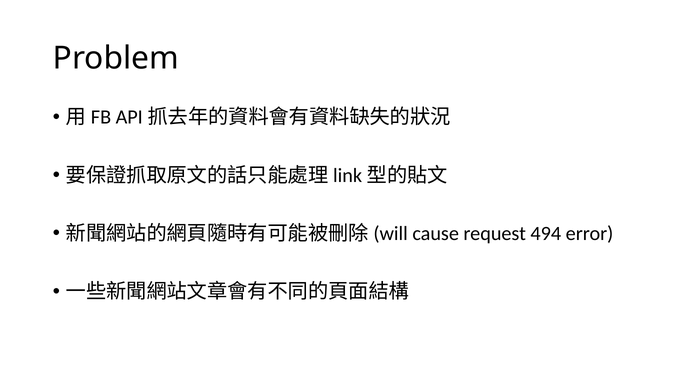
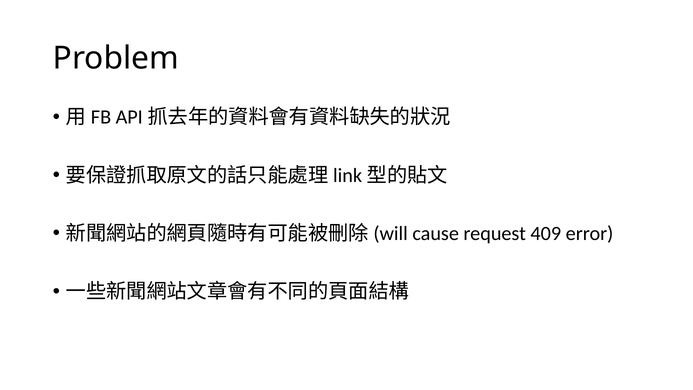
494: 494 -> 409 (546, 233)
